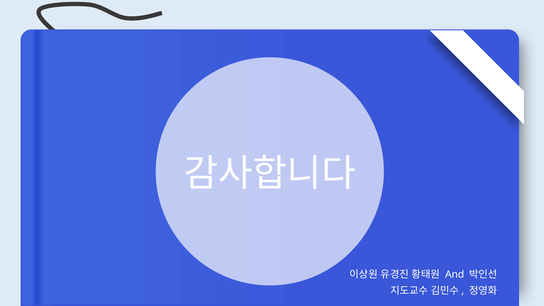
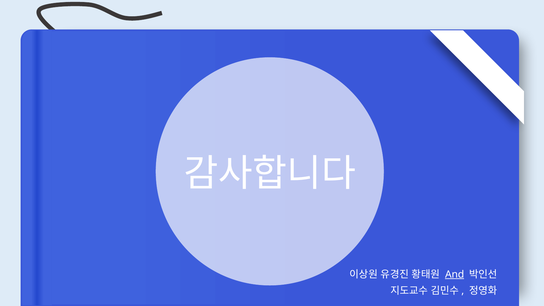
And underline: none -> present (455, 274)
